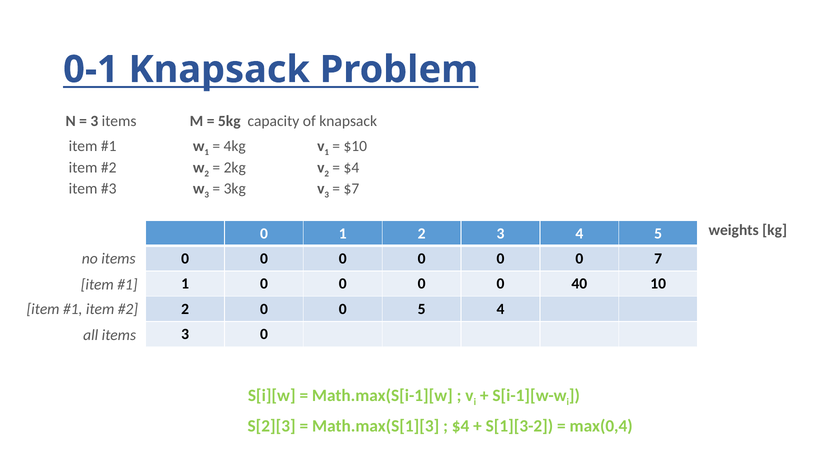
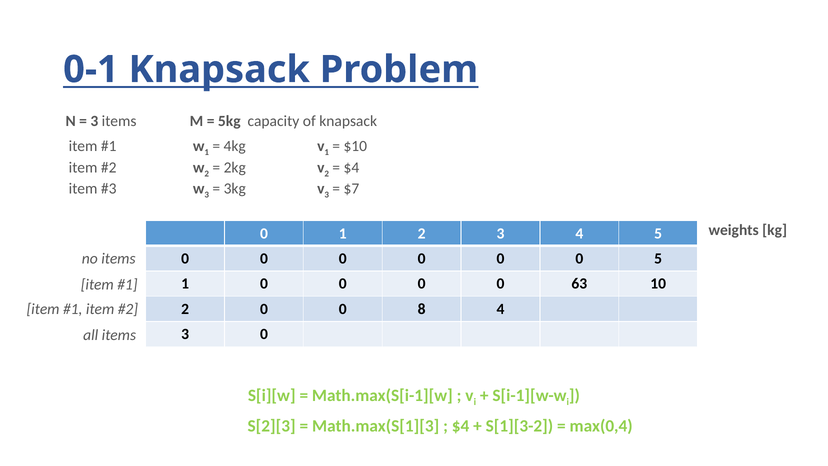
0 7: 7 -> 5 (658, 259)
40: 40 -> 63 (579, 284)
0 5: 5 -> 8 (422, 309)
